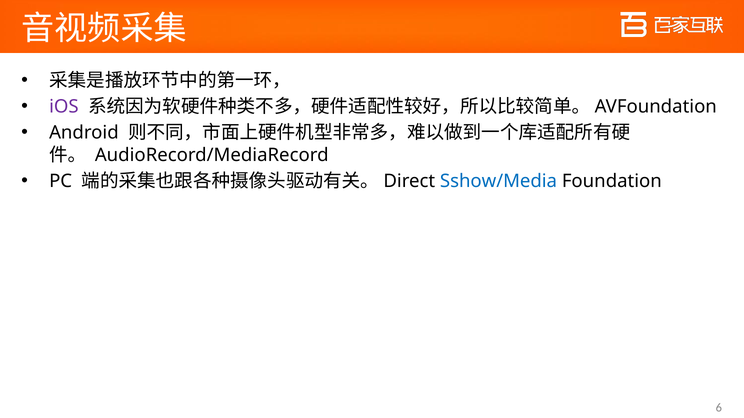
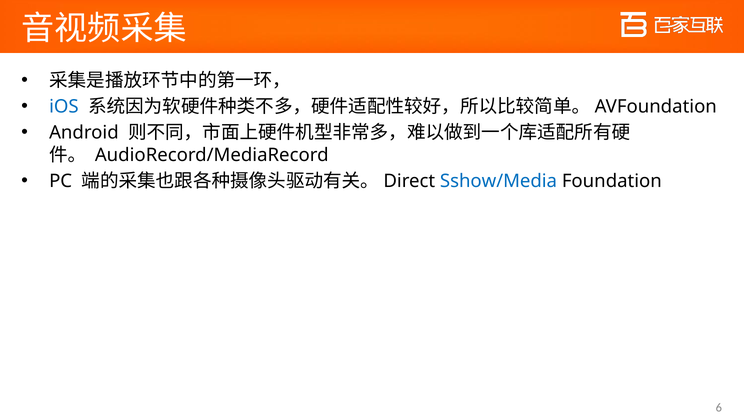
iOS colour: purple -> blue (64, 107)
